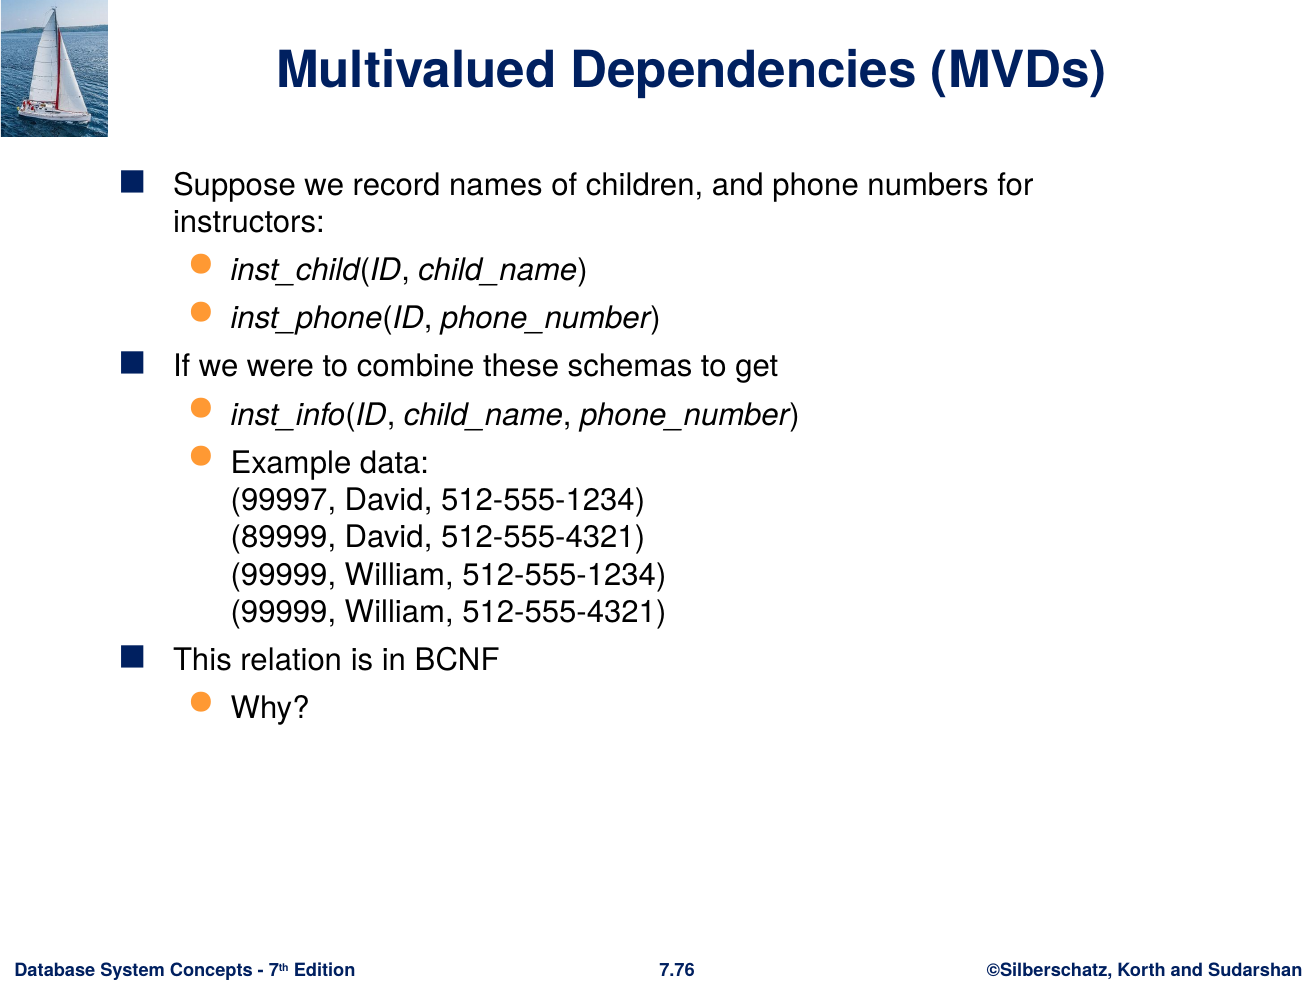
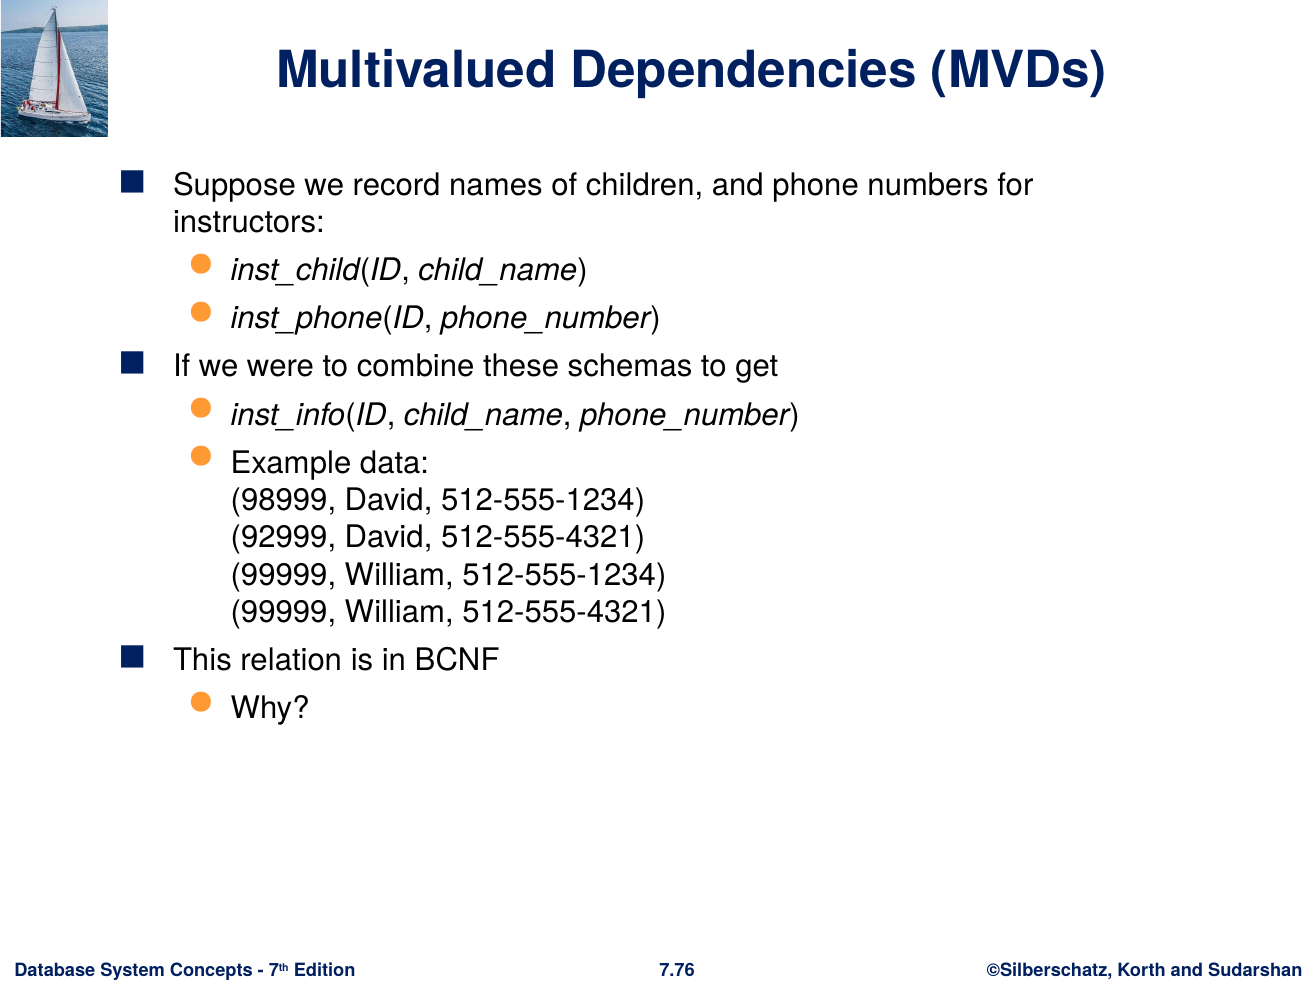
99997: 99997 -> 98999 (283, 500)
89999: 89999 -> 92999 (283, 538)
